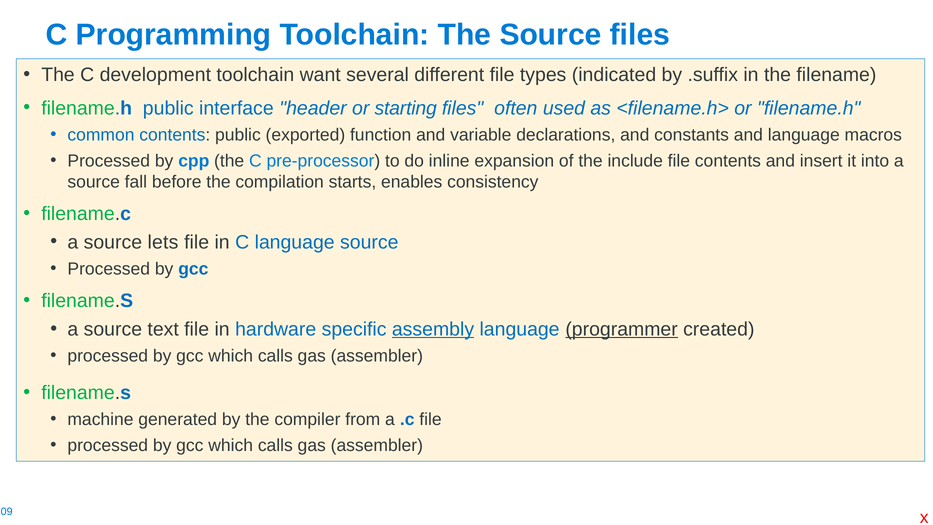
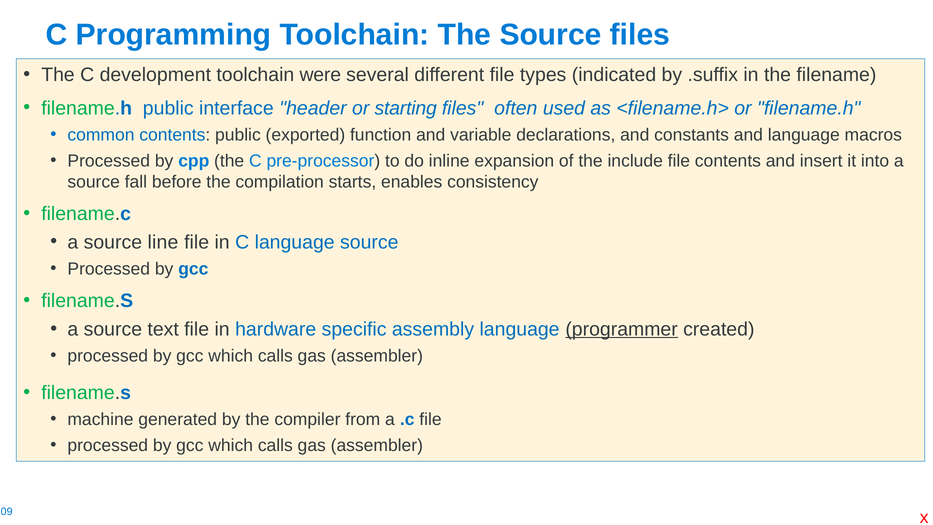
want: want -> were (320, 75)
lets: lets -> line (163, 242)
assembly underline: present -> none (433, 329)
